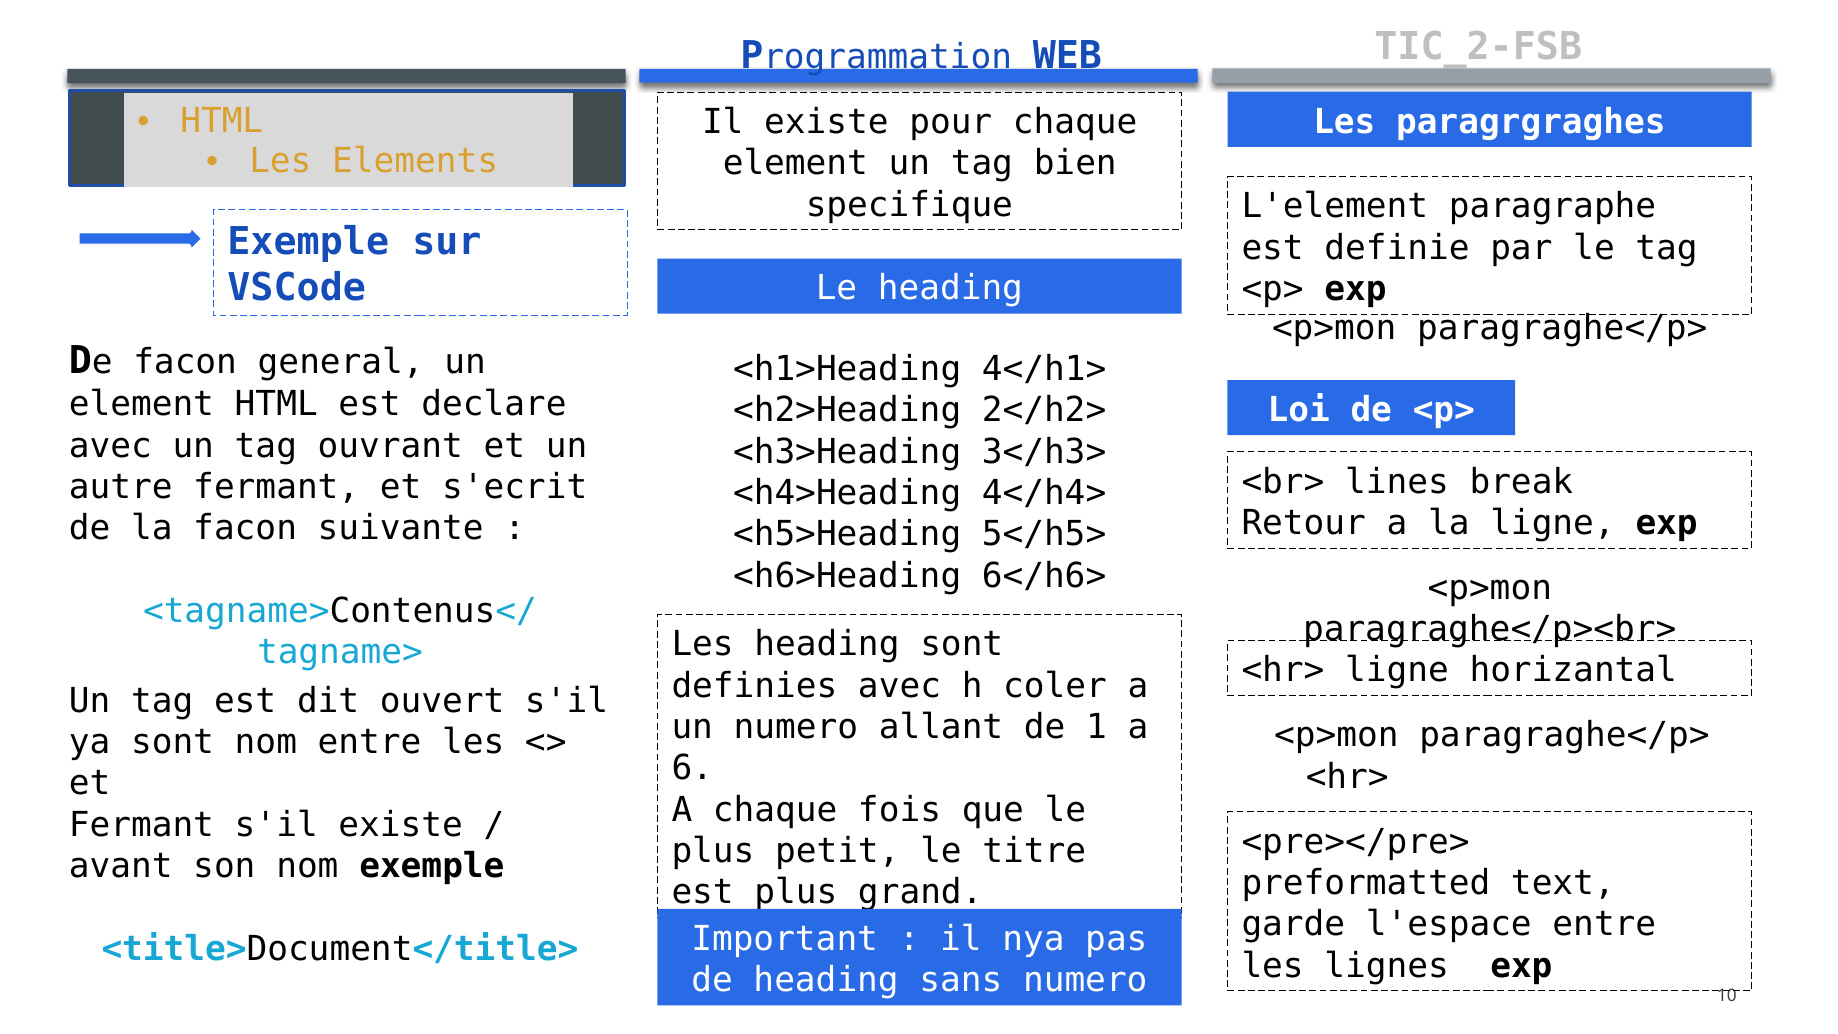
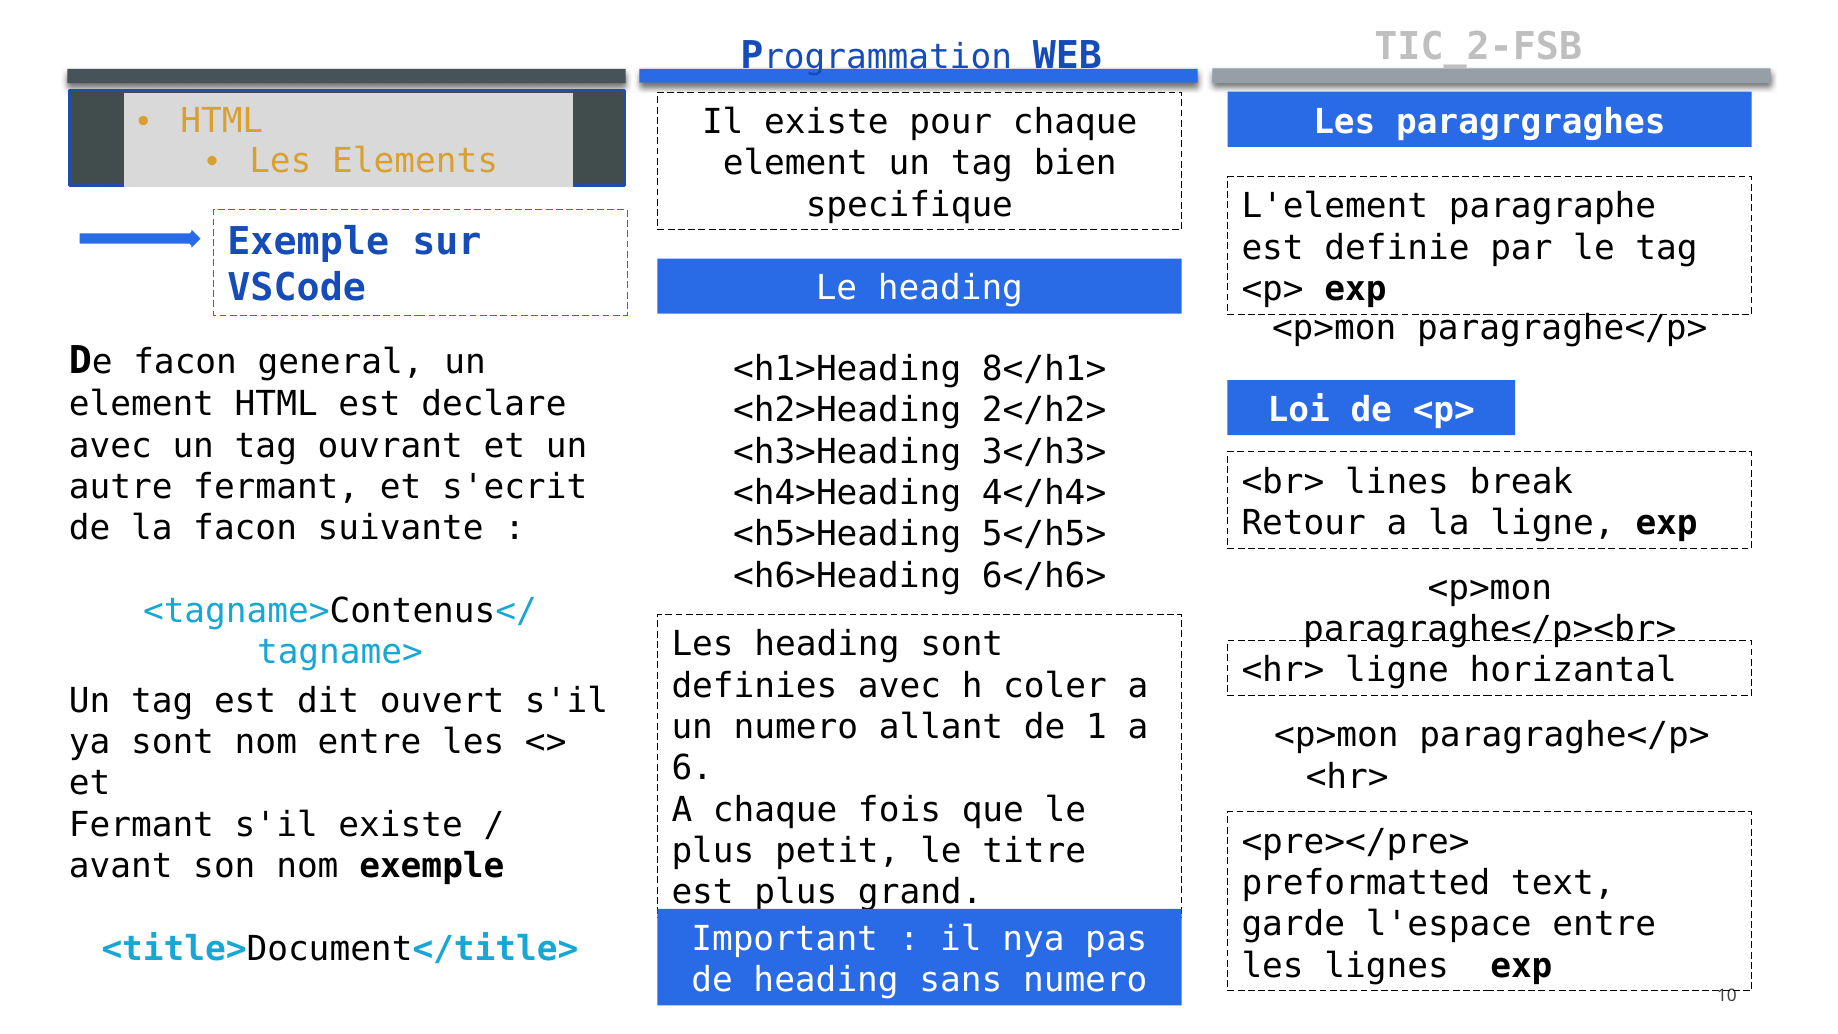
4</h1>: 4</h1> -> 8</h1> (1044, 369)
